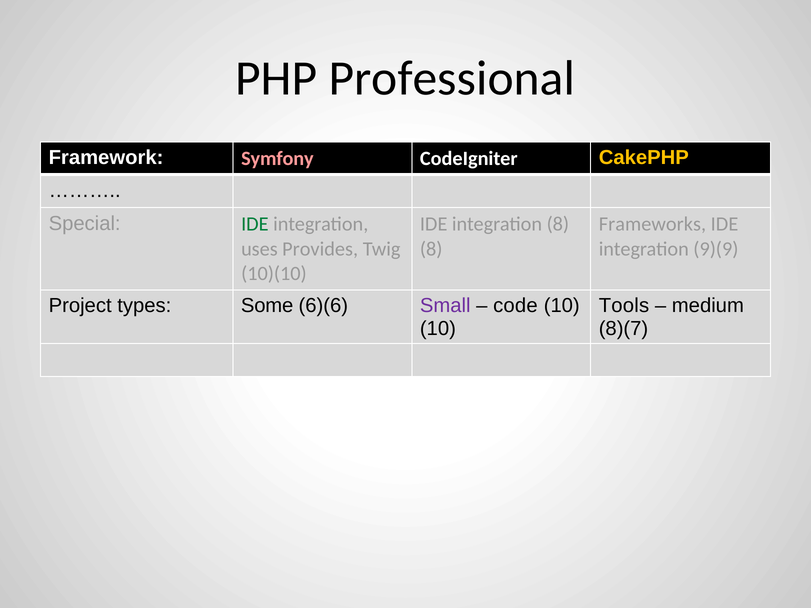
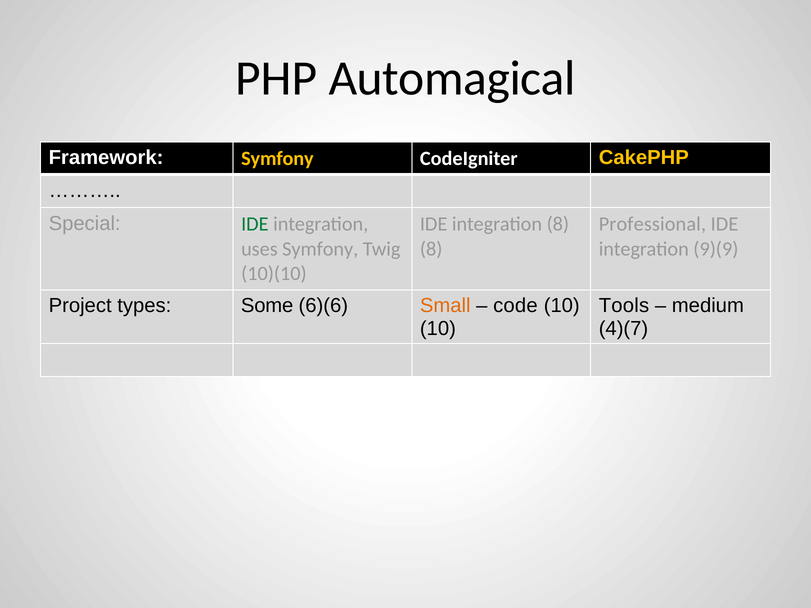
Professional: Professional -> Automagical (452, 79)
Symfony colour: pink -> yellow (277, 159)
Frameworks: Frameworks -> Professional (652, 224)
uses Provides: Provides -> Symfony (320, 249)
Small colour: purple -> orange (445, 306)
8)(7: 8)(7 -> 4)(7 (623, 329)
